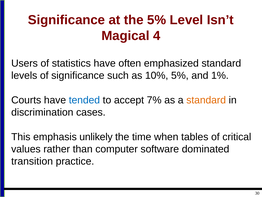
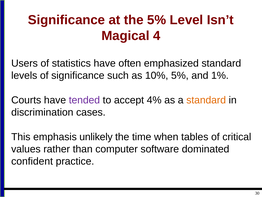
tended colour: blue -> purple (84, 100)
7%: 7% -> 4% (154, 100)
transition: transition -> confident (32, 161)
